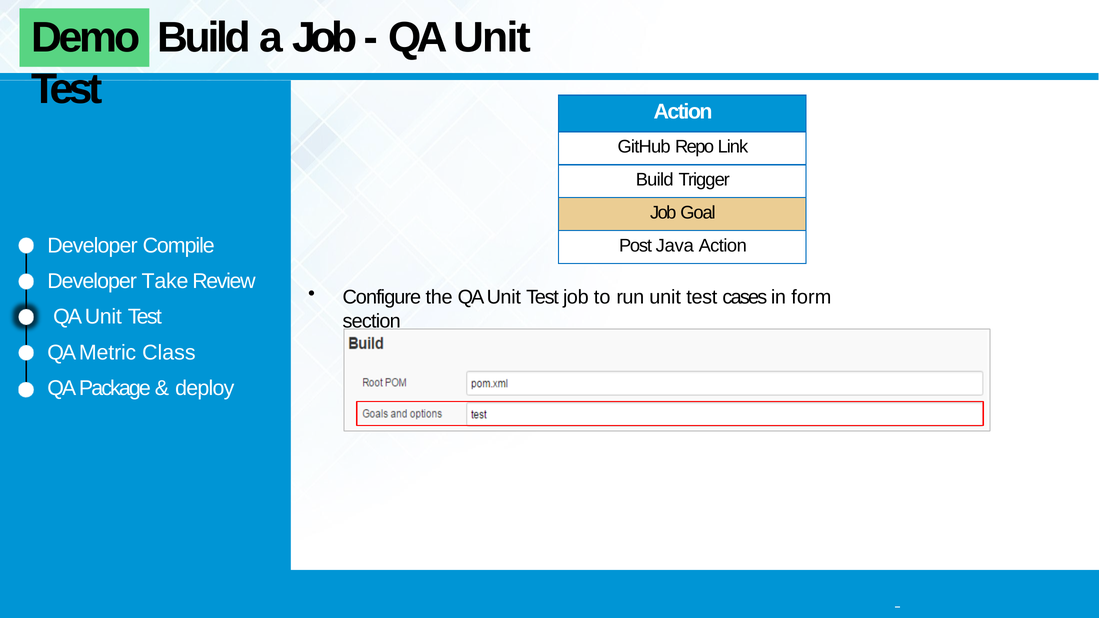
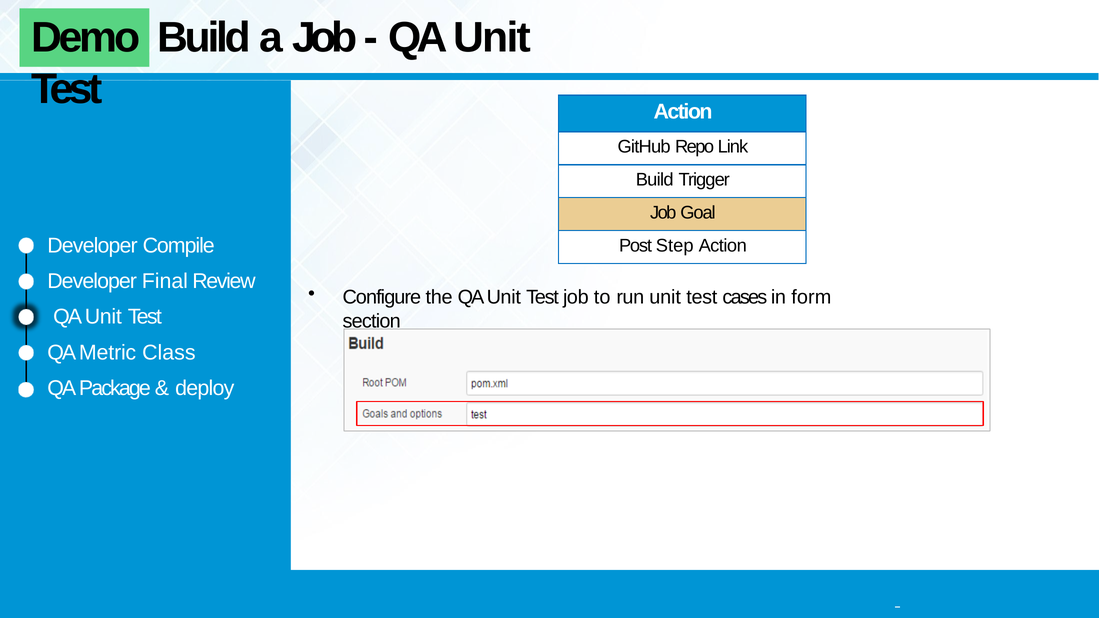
Java: Java -> Step (675, 246)
Take: Take -> Final (165, 281)
